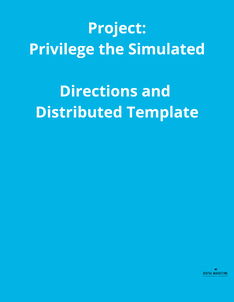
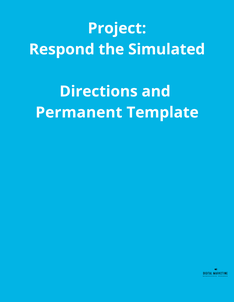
Privilege: Privilege -> Respond (62, 49)
Distributed: Distributed -> Permanent (79, 113)
